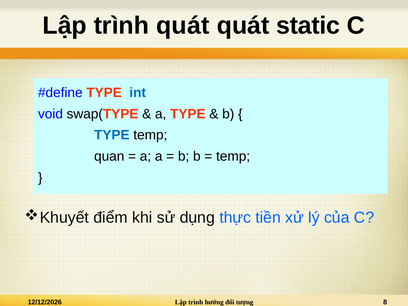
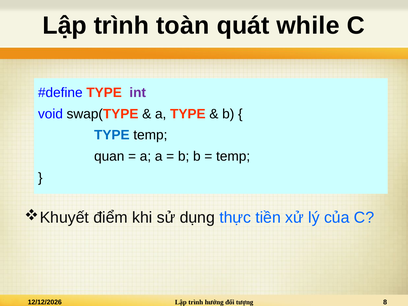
trình quát: quát -> toàn (183, 26)
static: static -> while (308, 26)
int colour: blue -> purple (138, 93)
